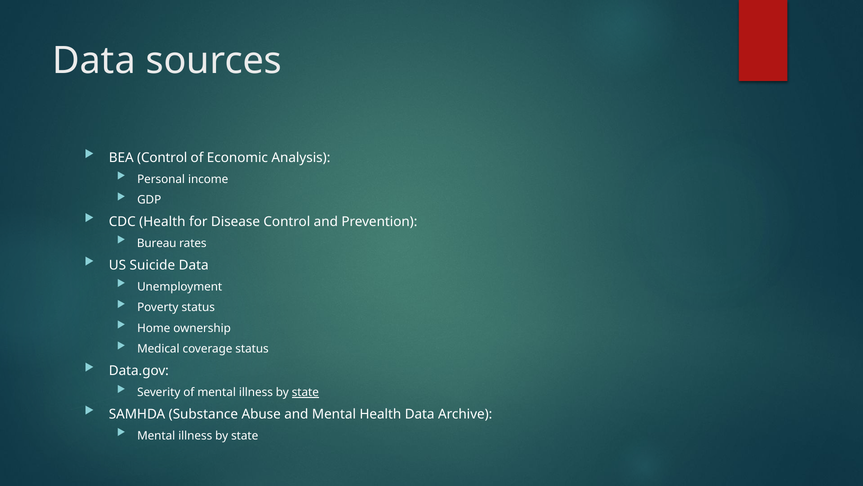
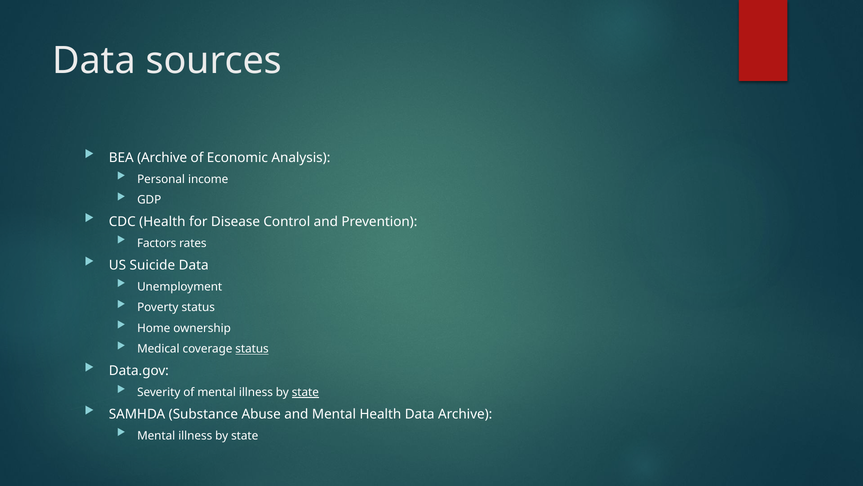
BEA Control: Control -> Archive (162, 158)
Bureau: Bureau -> Factors (157, 243)
status underline: none -> present (252, 349)
